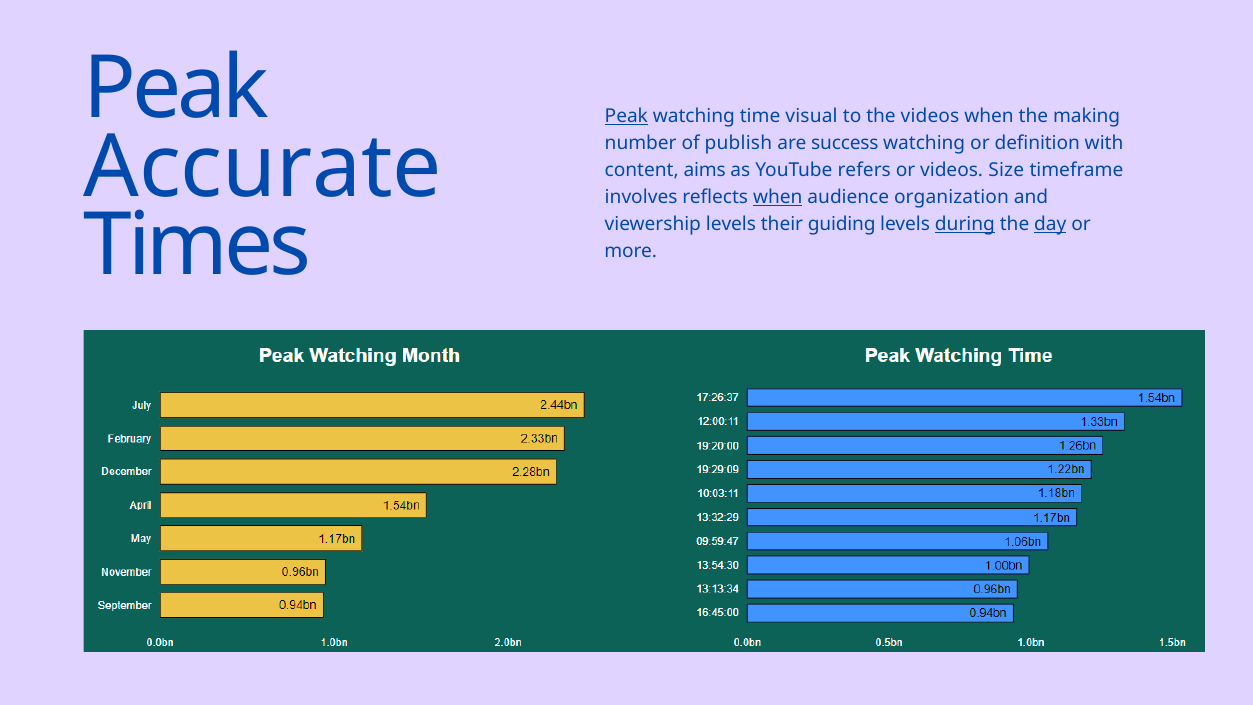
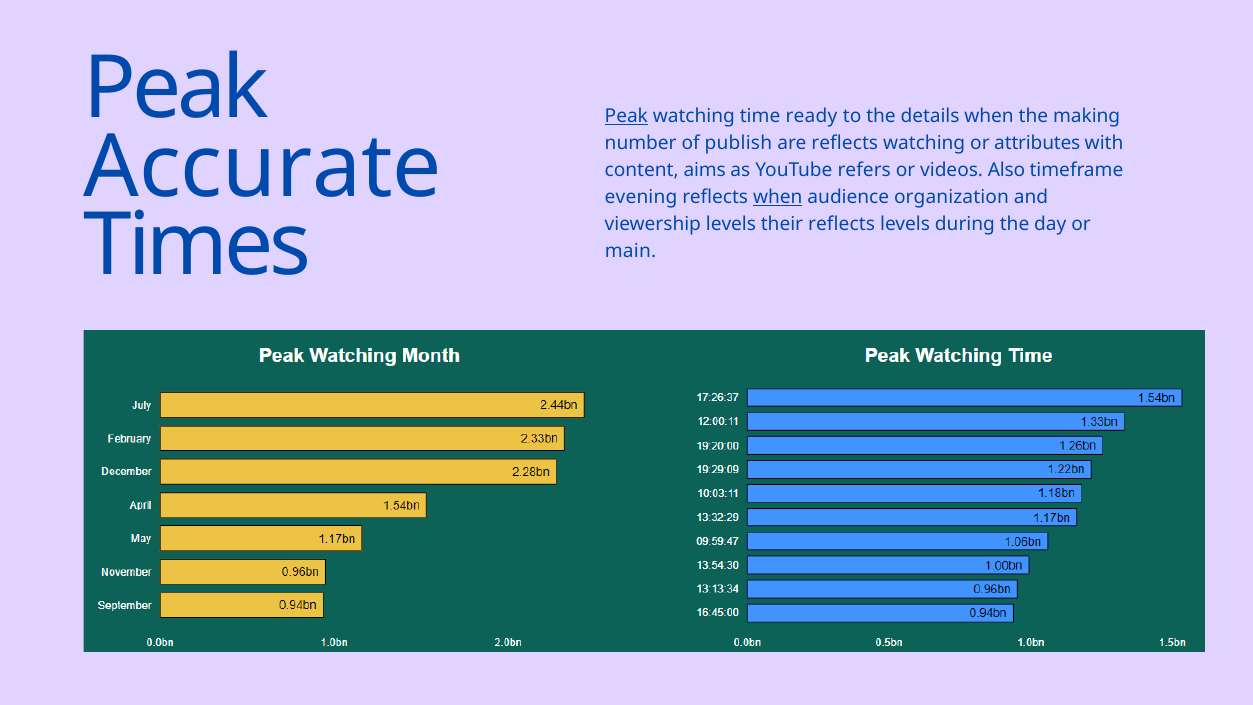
visual: visual -> ready (812, 117)
the videos: videos -> details (930, 117)
are success: success -> reflects (845, 143)
definition: definition -> attributes (1037, 143)
Size: Size -> Also (1006, 170)
involves: involves -> evening (641, 197)
their guiding: guiding -> reflects (842, 224)
during underline: present -> none (965, 224)
day underline: present -> none (1050, 224)
more: more -> main (631, 251)
